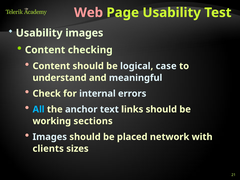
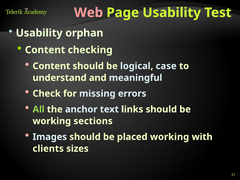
Usability images: images -> orphan (84, 33)
internal: internal -> missing (97, 94)
All colour: light blue -> light green (39, 109)
placed network: network -> working (170, 137)
